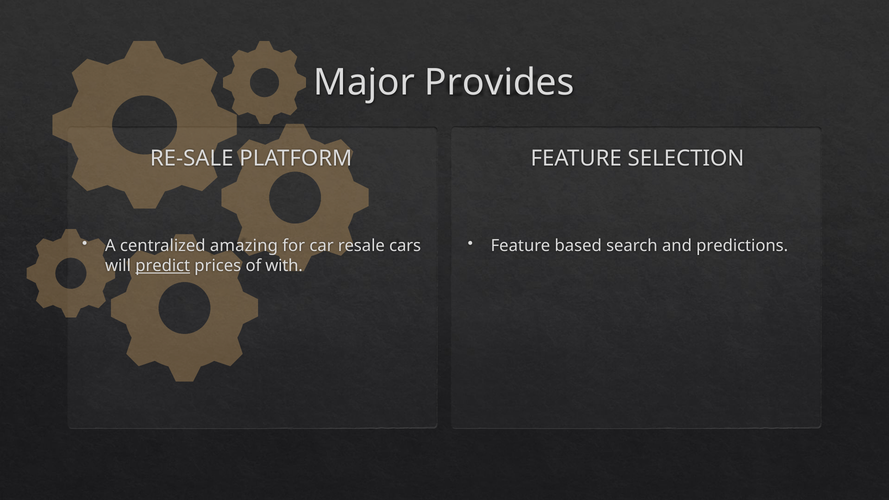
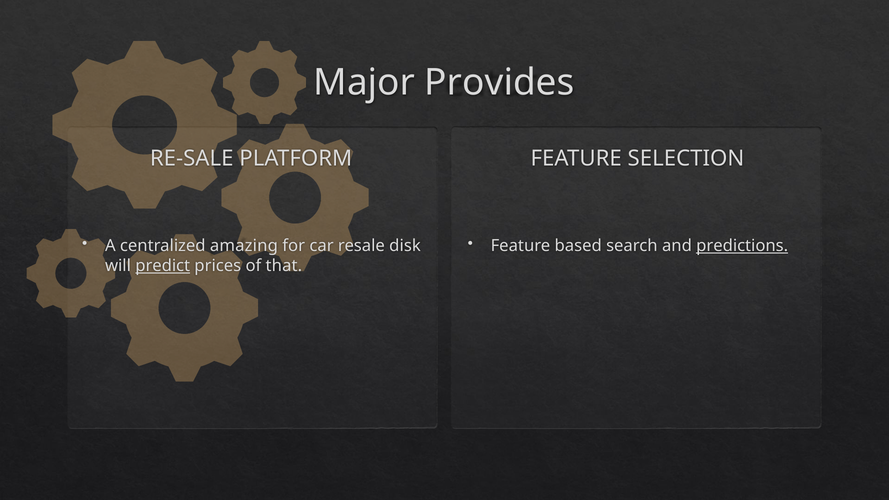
cars: cars -> disk (405, 246)
predictions underline: none -> present (742, 246)
with: with -> that (284, 266)
